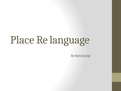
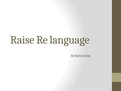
Place: Place -> Raise (22, 40)
